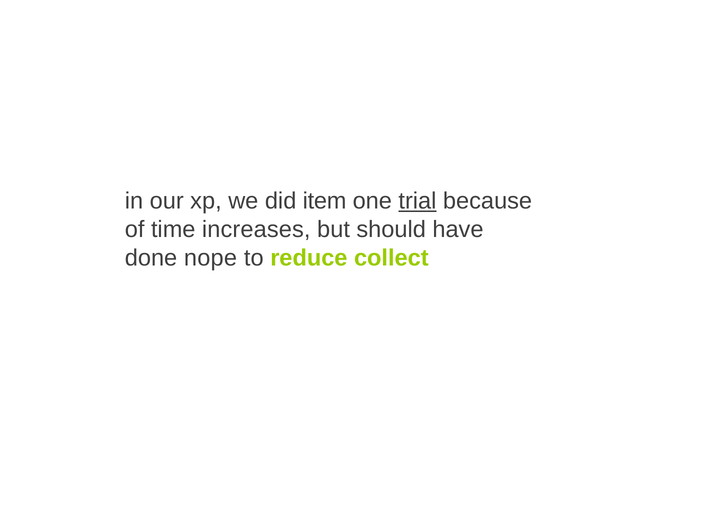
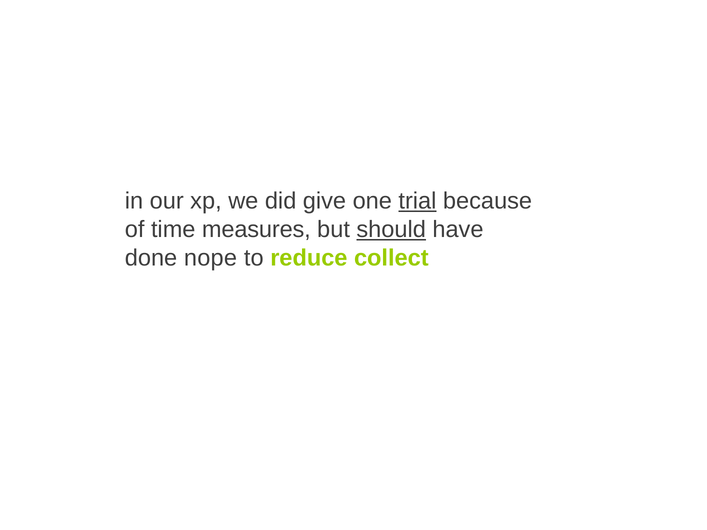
item: item -> give (324, 201)
increases: increases -> measures (256, 230)
should underline: none -> present (391, 230)
